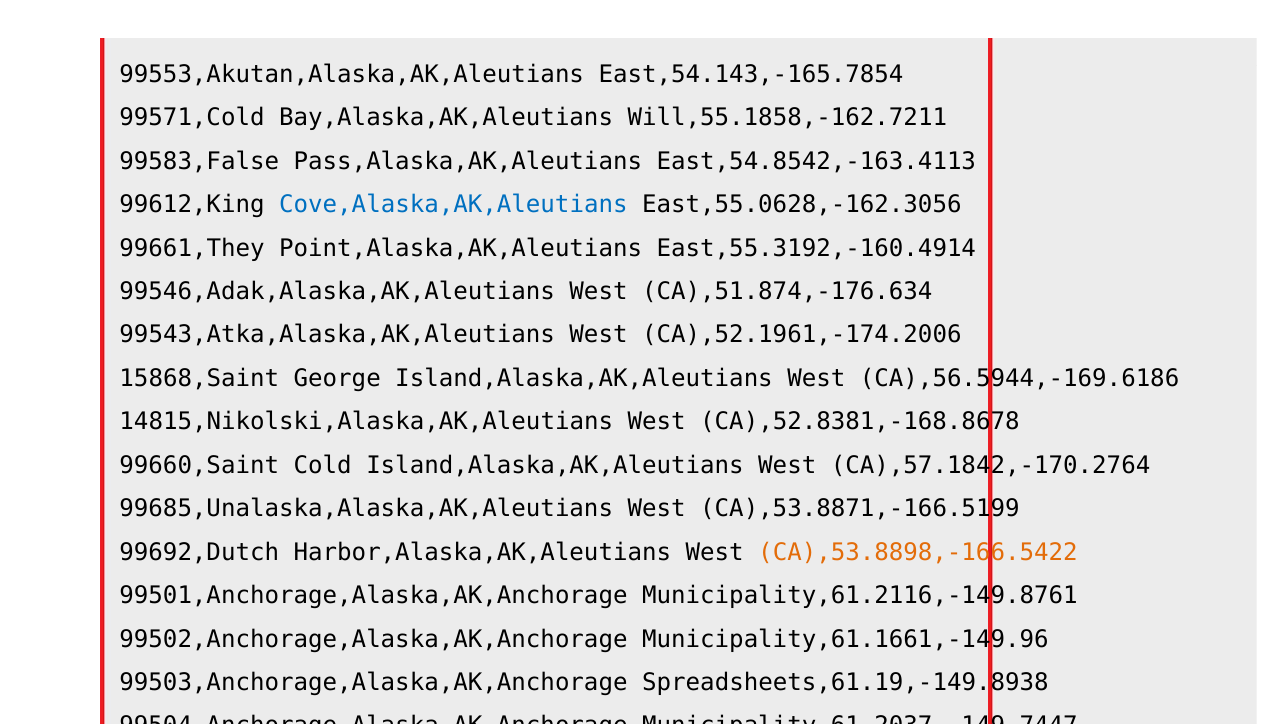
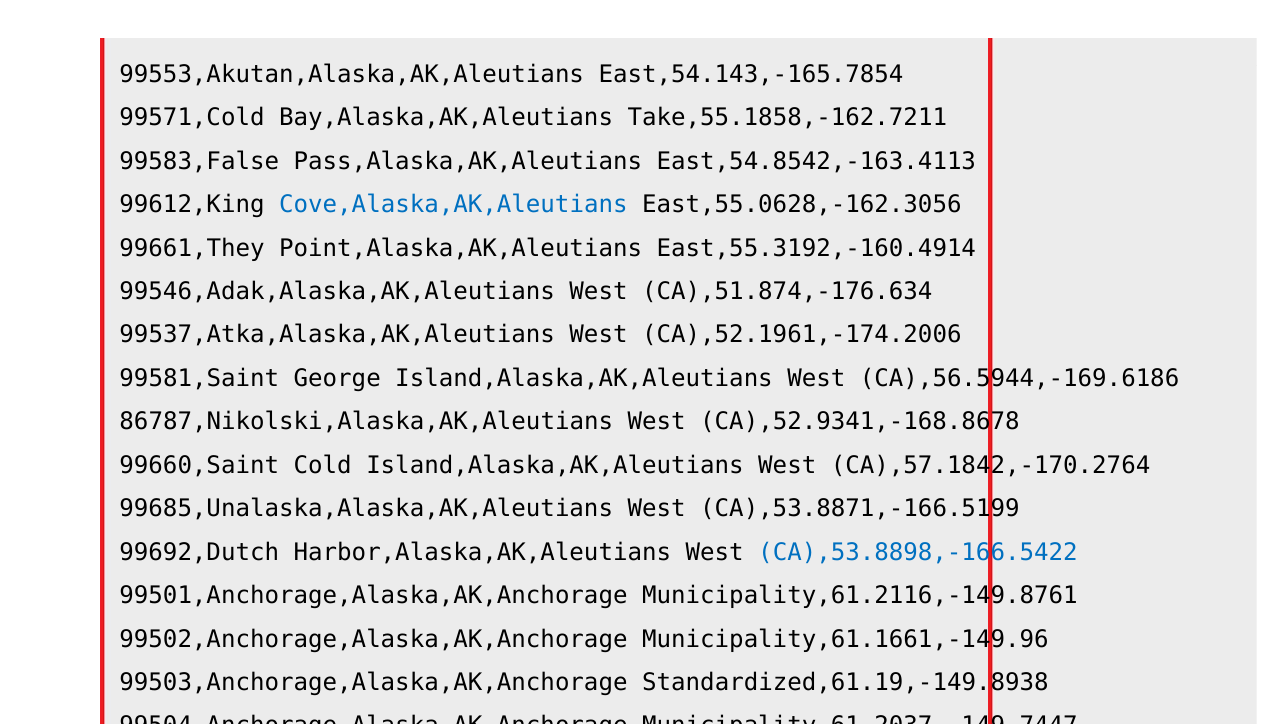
Will,55.1858,-162.7211: Will,55.1858,-162.7211 -> Take,55.1858,-162.7211 (787, 118)
99543,Atka,Alaska,AK,Aleutians: 99543,Atka,Alaska,AK,Aleutians -> 99537,Atka,Alaska,AK,Aleutians (337, 335)
15868,Saint: 15868,Saint -> 99581,Saint (199, 378)
14815,Nikolski,Alaska,AK,Aleutians: 14815,Nikolski,Alaska,AK,Aleutians -> 86787,Nikolski,Alaska,AK,Aleutians (366, 422)
CA),52.8381,-168.8678: CA),52.8381,-168.8678 -> CA),52.9341,-168.8678 (860, 422)
CA),53.8898,-166.5422 colour: orange -> blue (918, 552)
Spreadsheets,61.19,-149.8938: Spreadsheets,61.19,-149.8938 -> Standardized,61.19,-149.8938 (845, 682)
